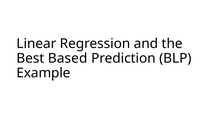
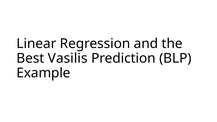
Based: Based -> Vasilis (68, 58)
